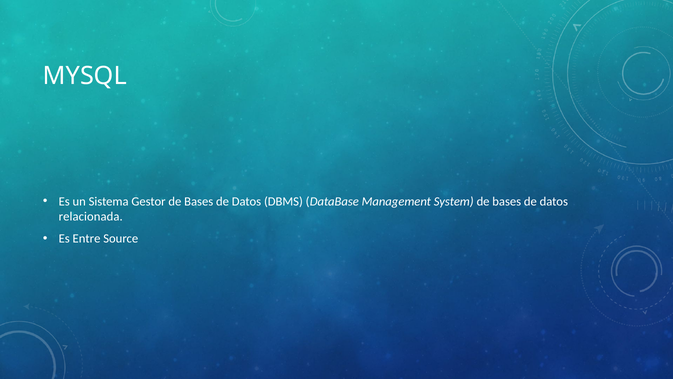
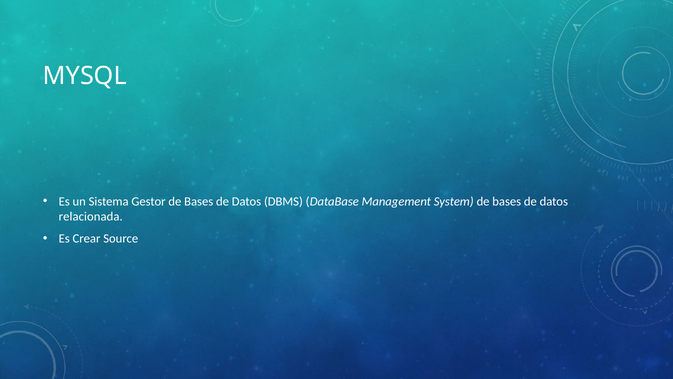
Entre: Entre -> Crear (86, 238)
